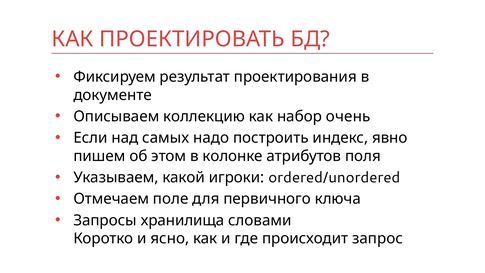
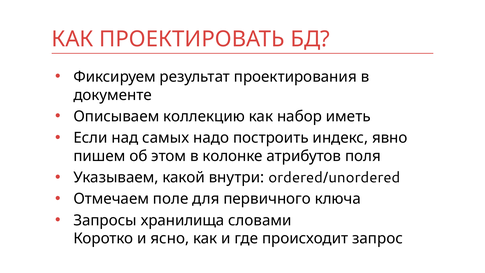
очень: очень -> иметь (348, 116)
игроки: игроки -> внутри (236, 177)
